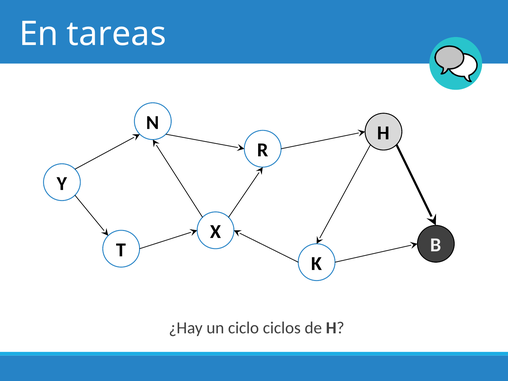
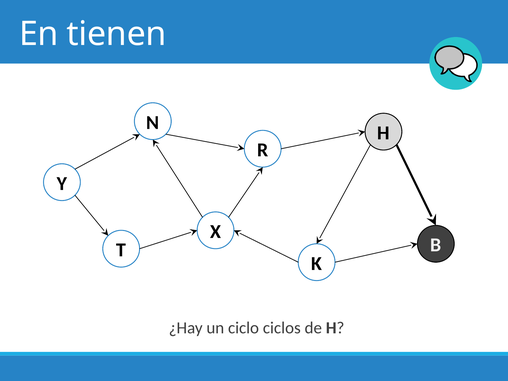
tareas: tareas -> tienen (116, 34)
